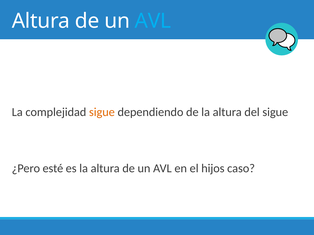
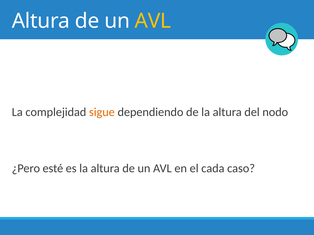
AVL colour: light blue -> yellow (153, 21)
del sigue: sigue -> nodo (275, 112)
hijos: hijos -> cada (213, 169)
